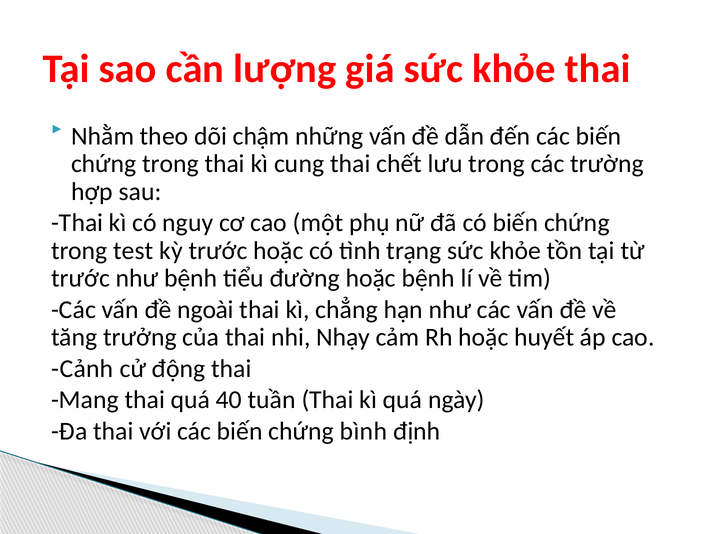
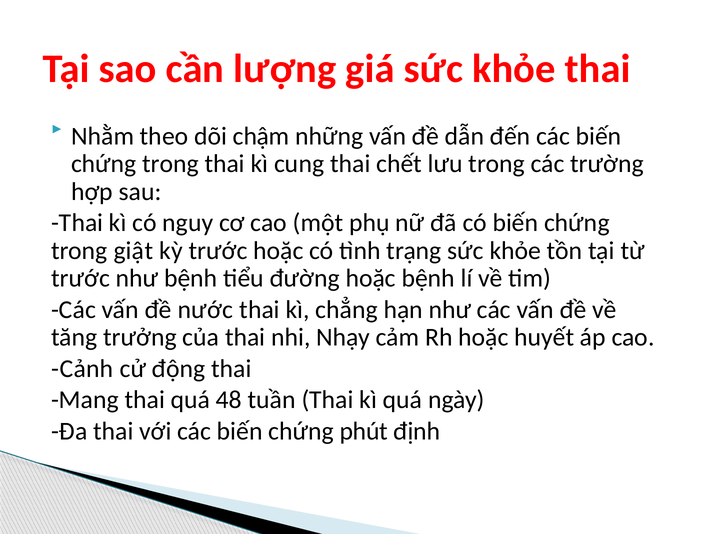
test: test -> giật (133, 251)
ngoài: ngoài -> nước (205, 310)
40: 40 -> 48 (229, 400)
bình: bình -> phút (364, 431)
